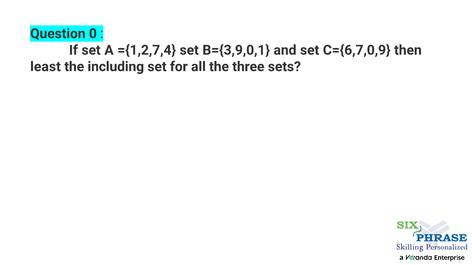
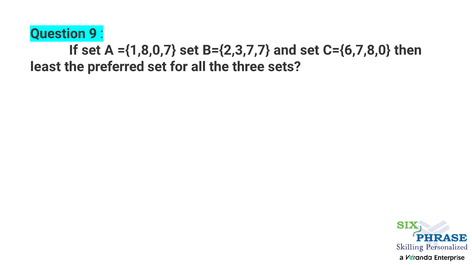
0: 0 -> 9 (93, 34)
={1,2,7,4: ={1,2,7,4 -> ={1,8,0,7 (147, 50)
B={3,9,0,1: B={3,9,0,1 -> B={2,3,7,7 (236, 50)
C={6,7,0,9: C={6,7,0,9 -> C={6,7,8,0 (357, 50)
including: including -> preferred (116, 67)
